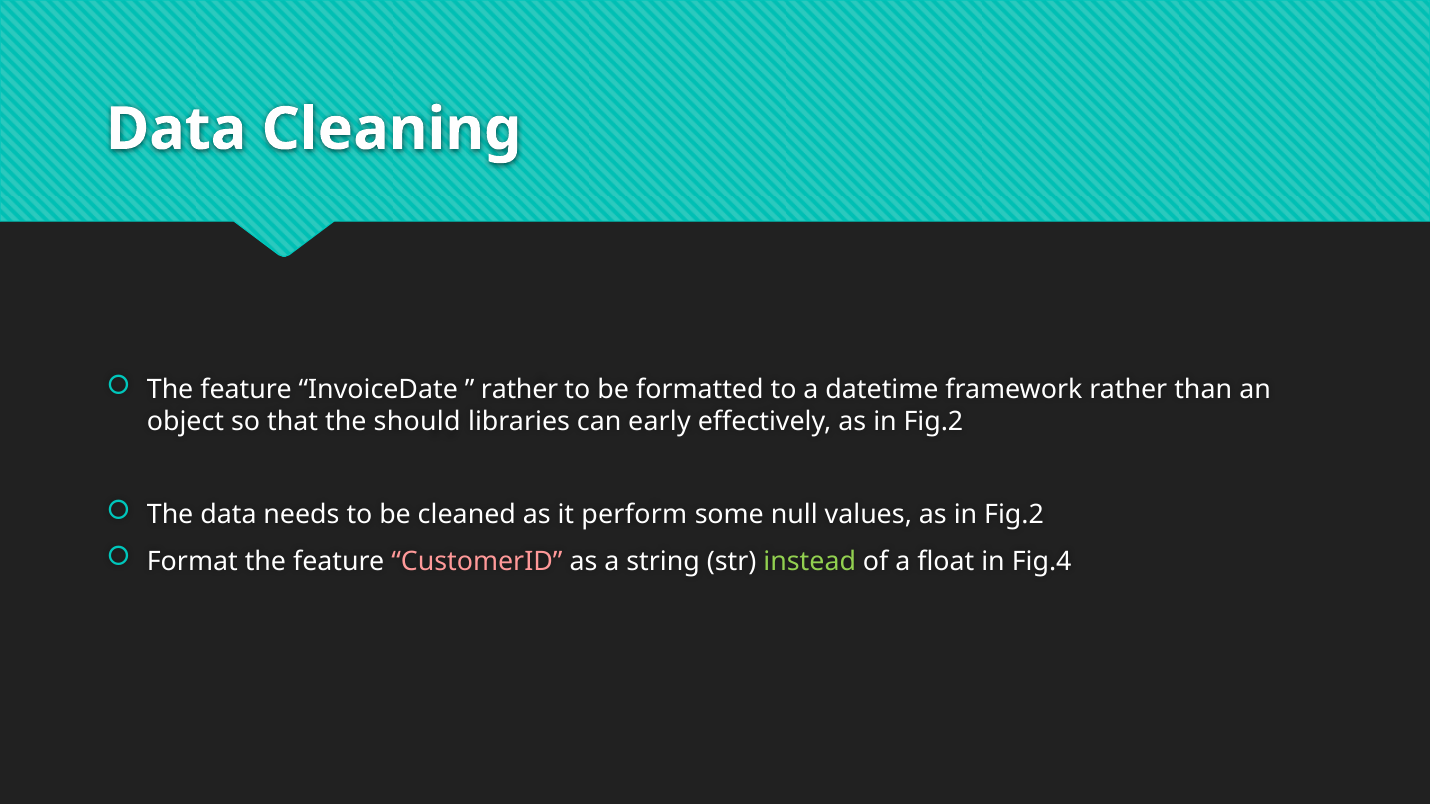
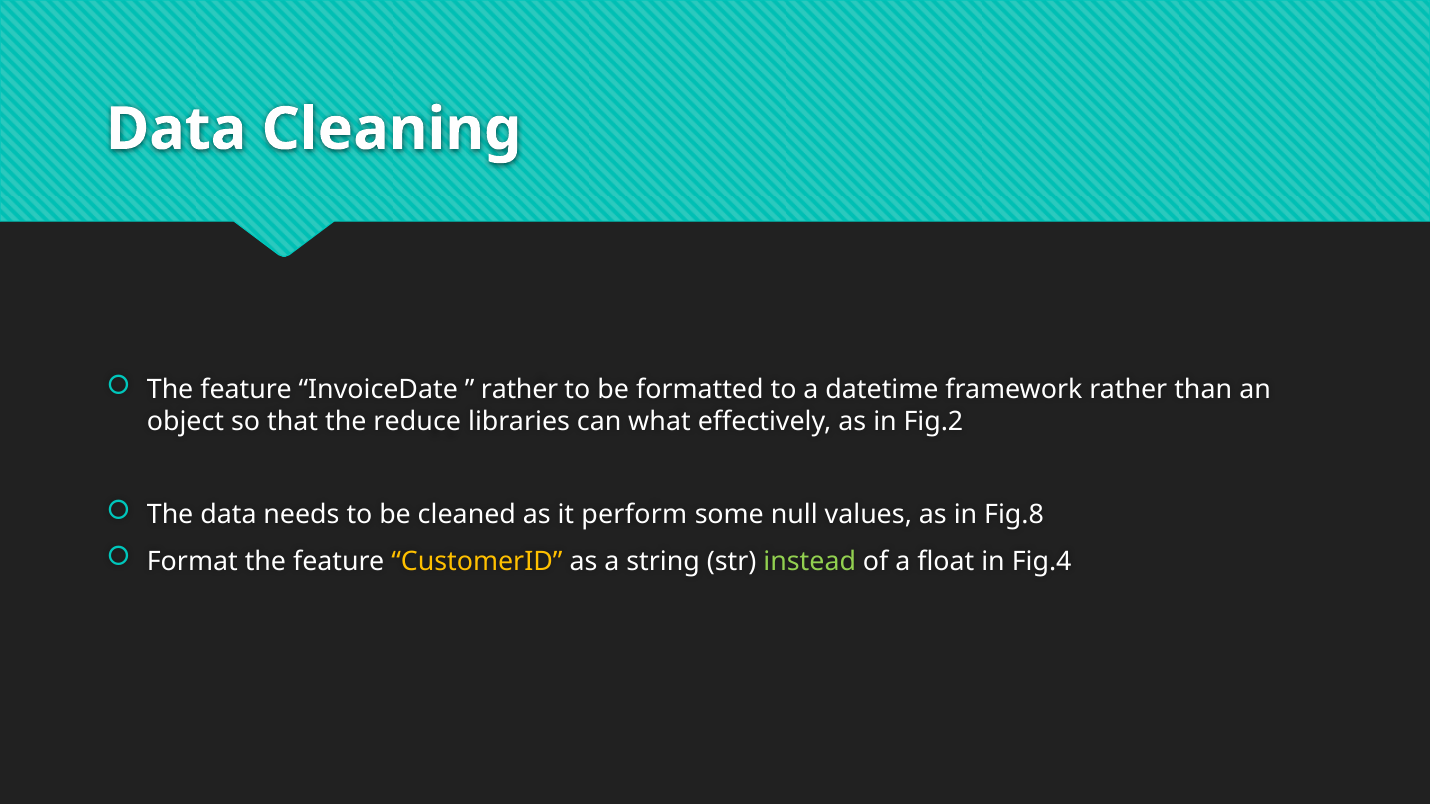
should: should -> reduce (417, 422)
early: early -> what (660, 422)
values as in Fig.2: Fig.2 -> Fig.8 (1014, 515)
CustomerID colour: pink -> yellow (477, 562)
